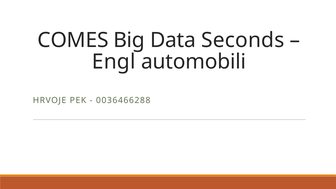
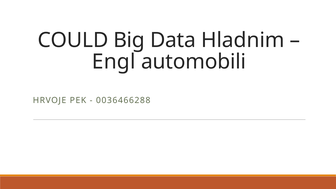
COMES: COMES -> COULD (73, 40)
Seconds: Seconds -> Hladnim (243, 40)
